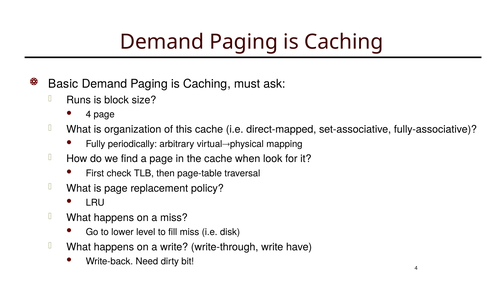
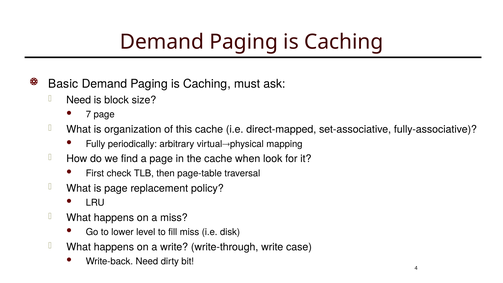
Runs: Runs -> Need (79, 100)
4: 4 -> 7 (88, 115)
have: have -> case (299, 247)
